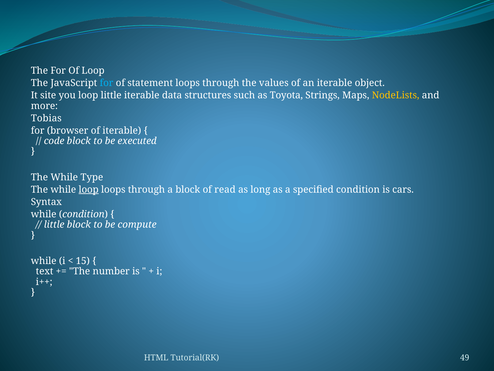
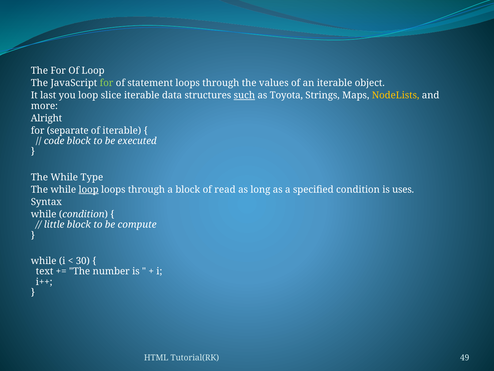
for colour: light blue -> light green (107, 83)
site: site -> last (48, 95)
loop little: little -> slice (111, 95)
such underline: none -> present (244, 95)
Tobias: Tobias -> Alright (46, 118)
browser: browser -> separate (68, 130)
cars: cars -> uses (403, 189)
15: 15 -> 30 (83, 261)
